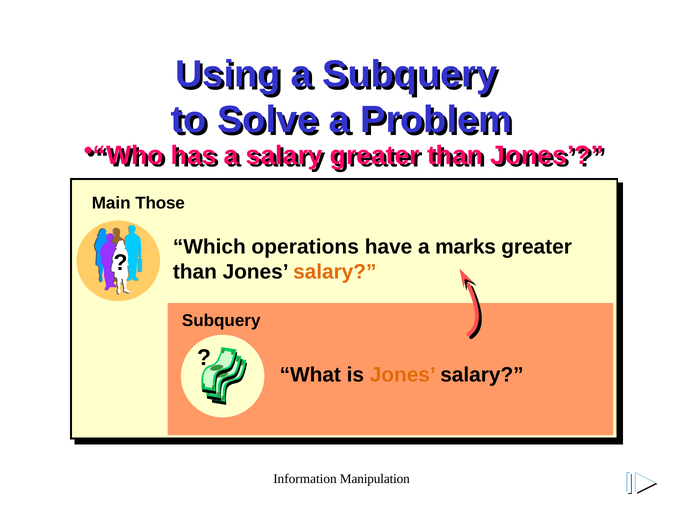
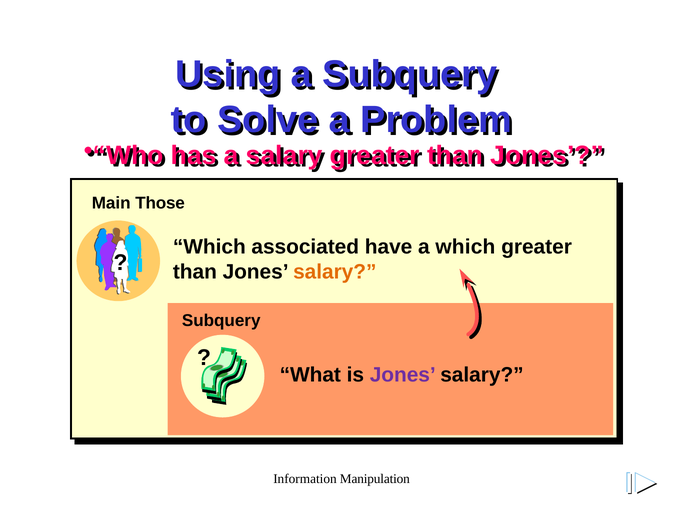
operations: operations -> associated (305, 247)
a marks: marks -> which (465, 247)
Jones colour: orange -> purple (403, 375)
